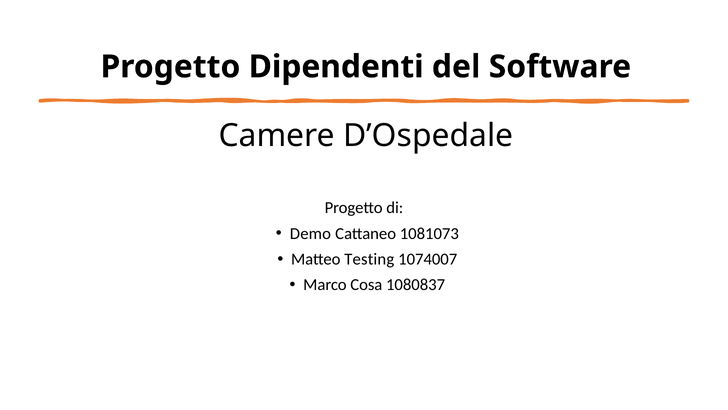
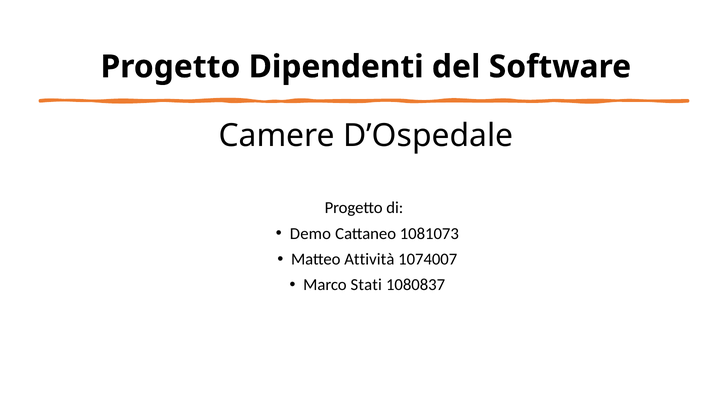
Testing: Testing -> Attività (369, 259)
Cosa: Cosa -> Stati (366, 284)
